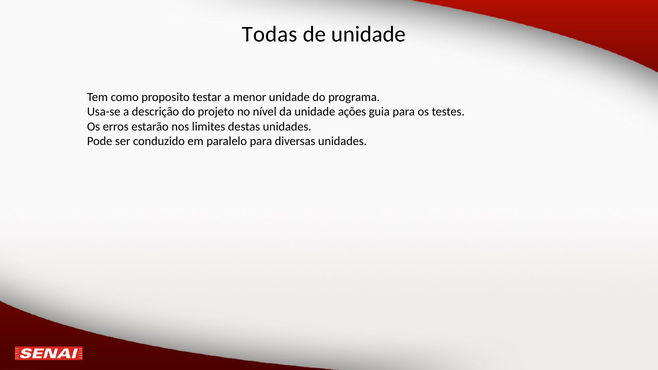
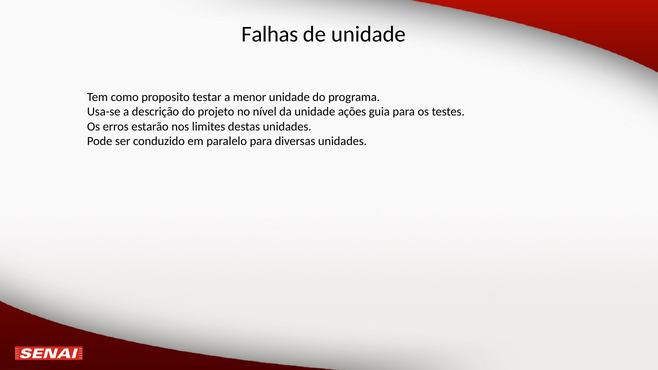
Todas: Todas -> Falhas (270, 34)
